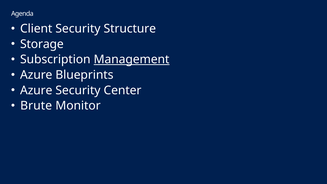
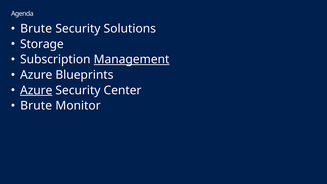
Client: Client -> Brute (36, 29)
Structure: Structure -> Solutions (130, 29)
Azure underline: none -> present (36, 90)
